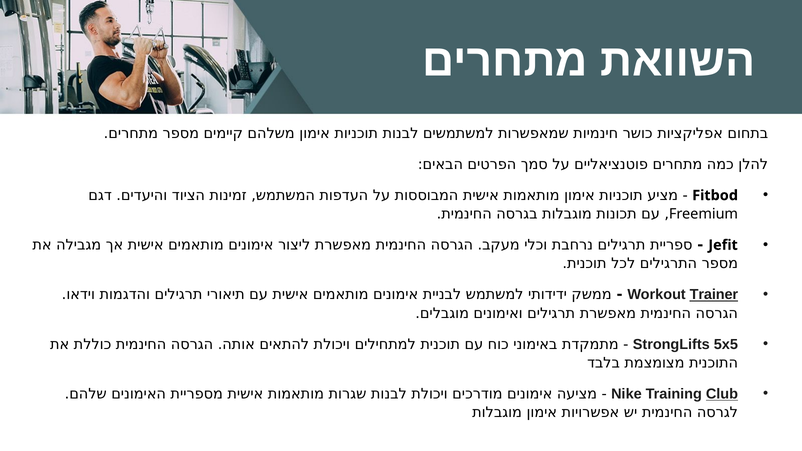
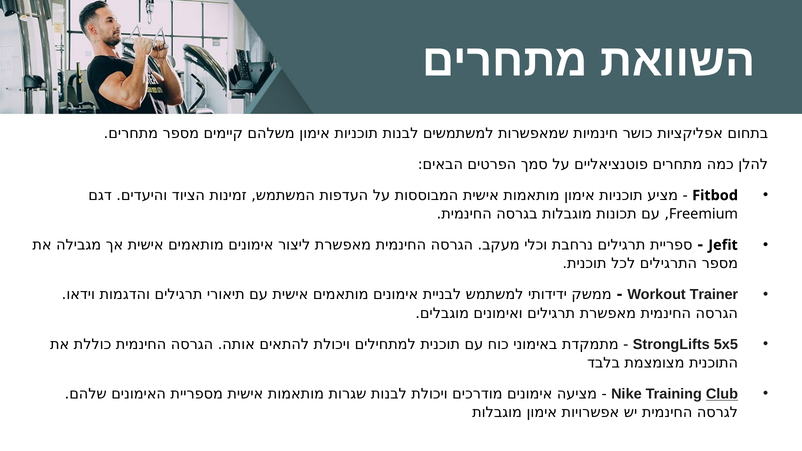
Trainer underline: present -> none (714, 295)
